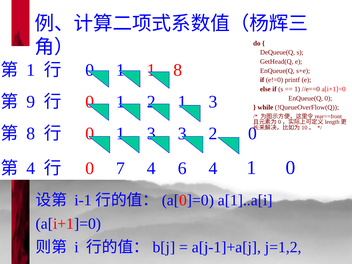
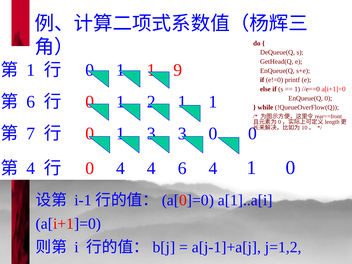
8: 8 -> 9 (178, 70)
9: 9 -> 6 (31, 102)
3: 3 -> 1 (213, 102)
8: 8 -> 7 (31, 134)
2: 2 -> 0 (213, 134)
0 7: 7 -> 4 (121, 168)
